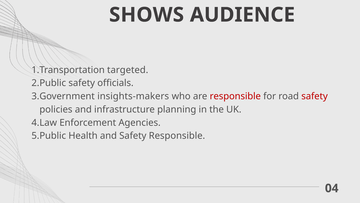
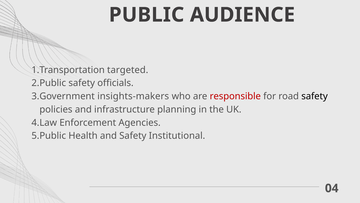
SHOWS: SHOWS -> PUBLIC (147, 15)
safety colour: red -> black (315, 96)
Safety Responsible: Responsible -> Institutional (177, 136)
